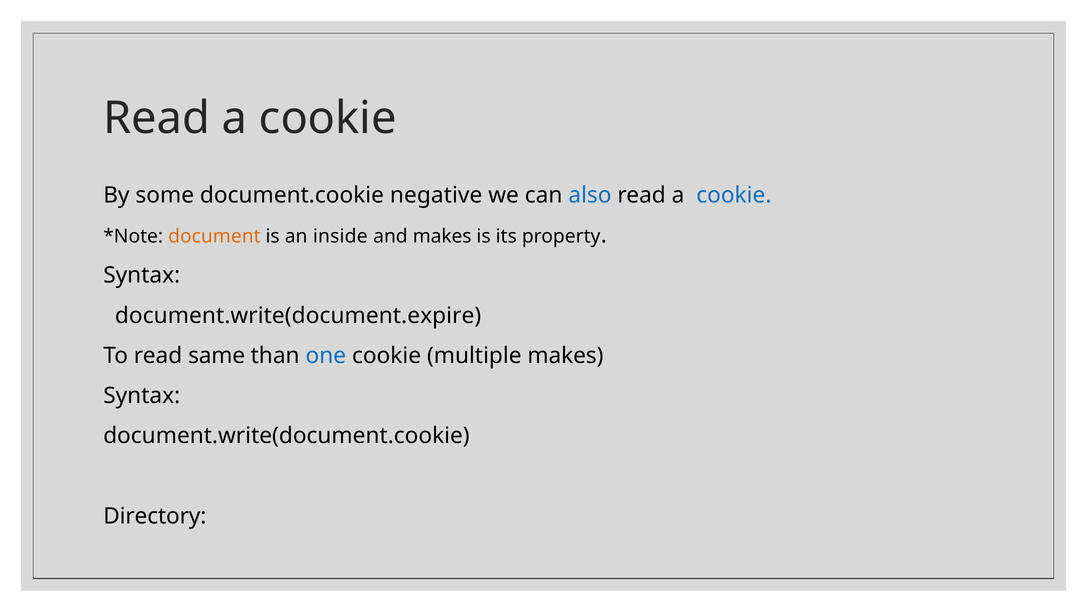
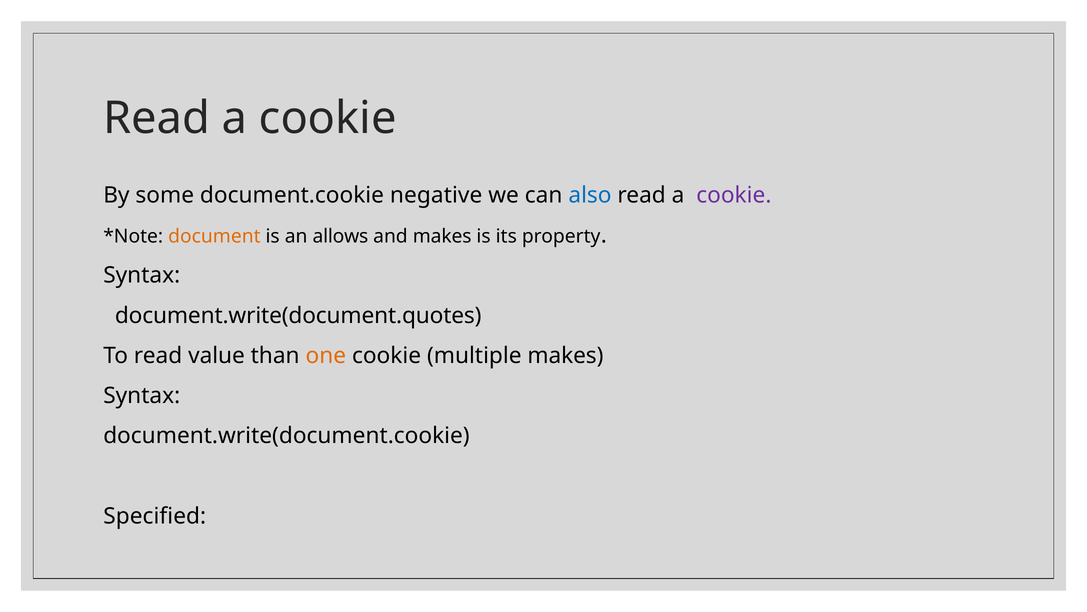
cookie colour: blue -> purple (734, 195)
inside: inside -> allows (340, 236)
document.write(document.expire: document.write(document.expire -> document.write(document.quotes (298, 315)
same: same -> value (217, 355)
one colour: blue -> orange (326, 355)
Directory: Directory -> Specified (155, 516)
